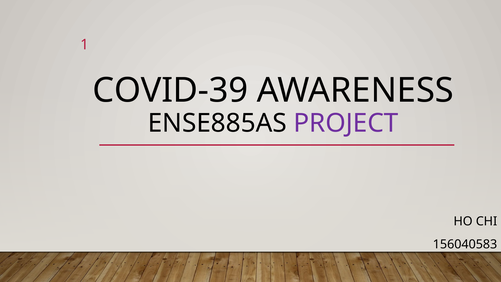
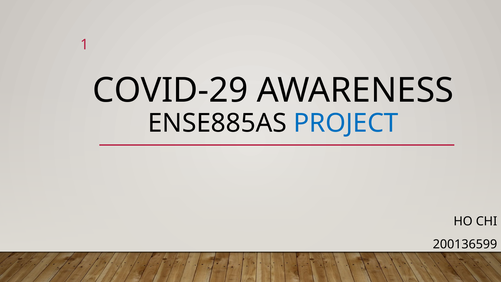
COVID-39: COVID-39 -> COVID-29 (170, 90)
PROJECT colour: purple -> blue (346, 123)
156040583: 156040583 -> 200136599 (465, 244)
